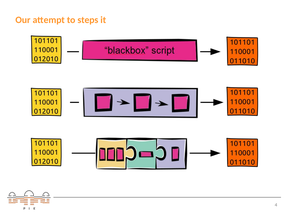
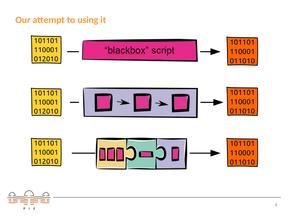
steps: steps -> using (88, 20)
